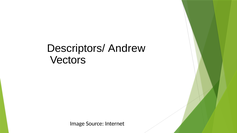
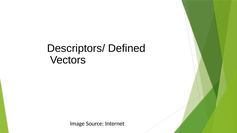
Andrew: Andrew -> Defined (127, 48)
